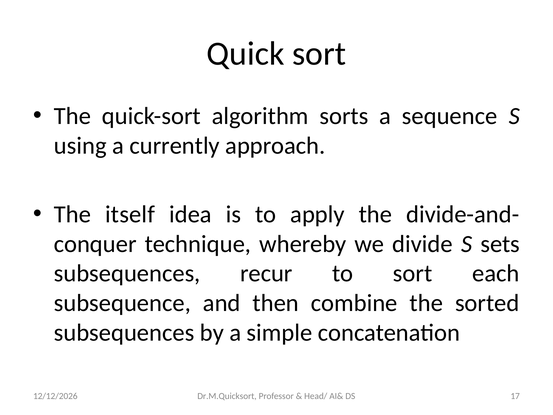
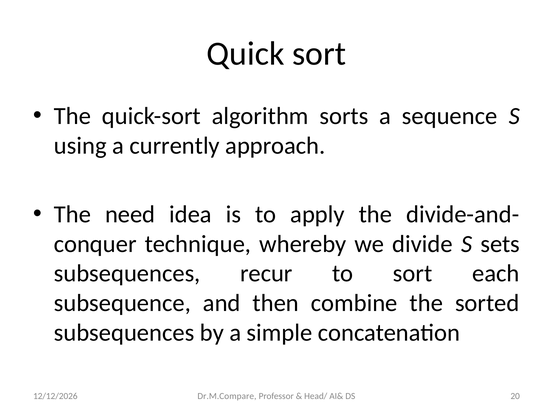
itself: itself -> need (130, 214)
Dr.M.Quicksort: Dr.M.Quicksort -> Dr.M.Compare (227, 396)
17: 17 -> 20 (515, 396)
